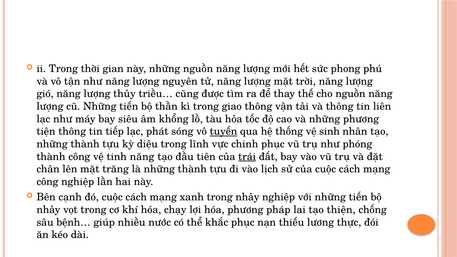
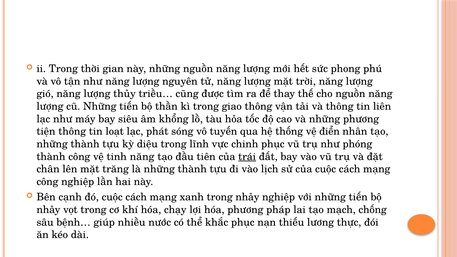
tiếp: tiếp -> loạt (115, 131)
tuyến underline: present -> none (223, 131)
sinh: sinh -> điển (329, 131)
thiện: thiện -> mạch (341, 210)
